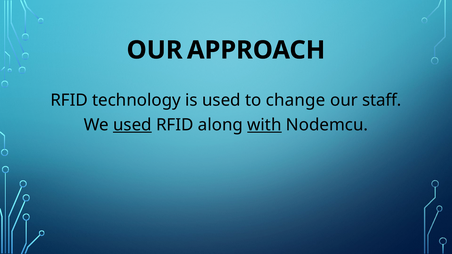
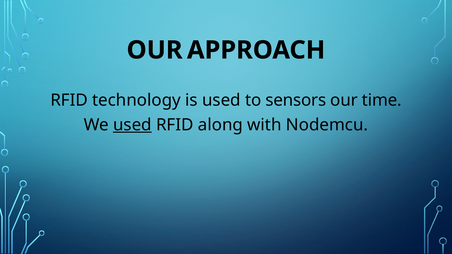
change: change -> sensors (296, 101)
staff: staff -> time (382, 101)
with underline: present -> none (264, 125)
